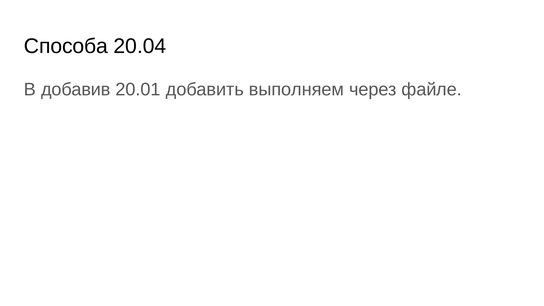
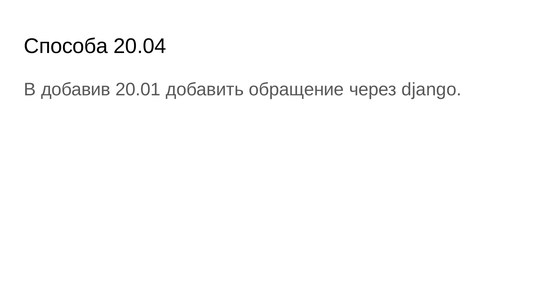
выполняем: выполняем -> обращение (297, 89)
файле: файле -> django (432, 89)
